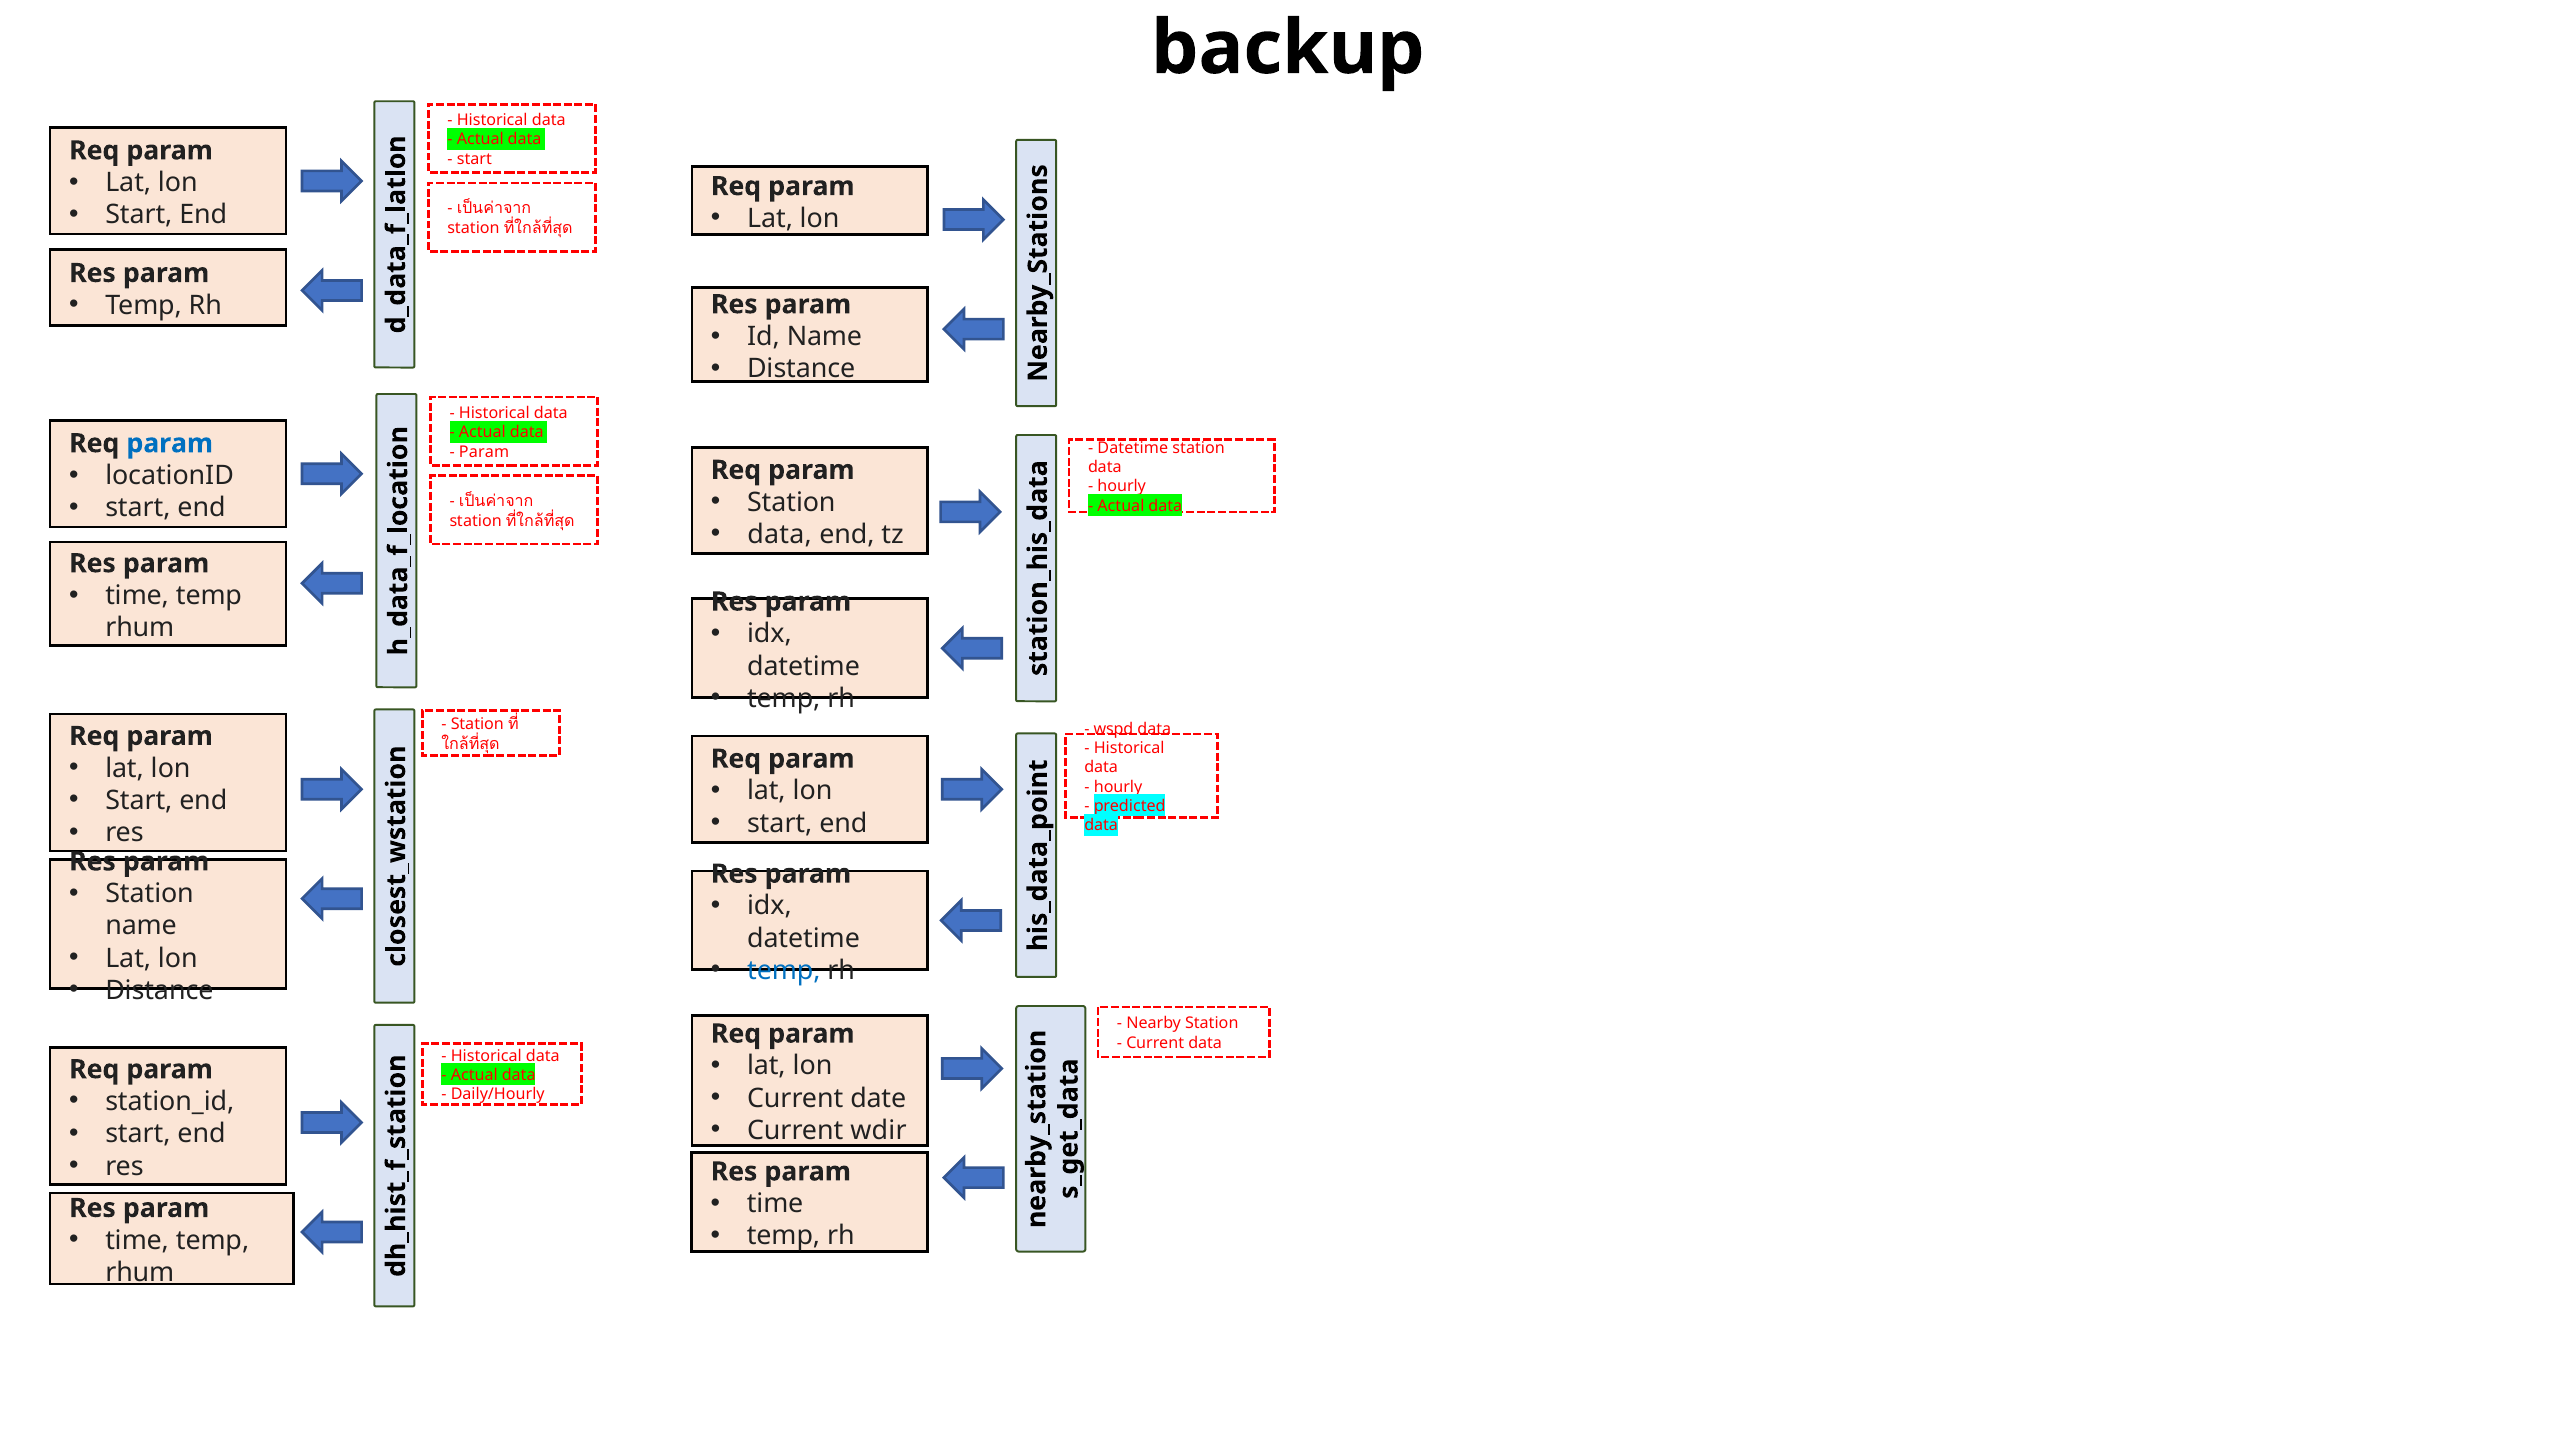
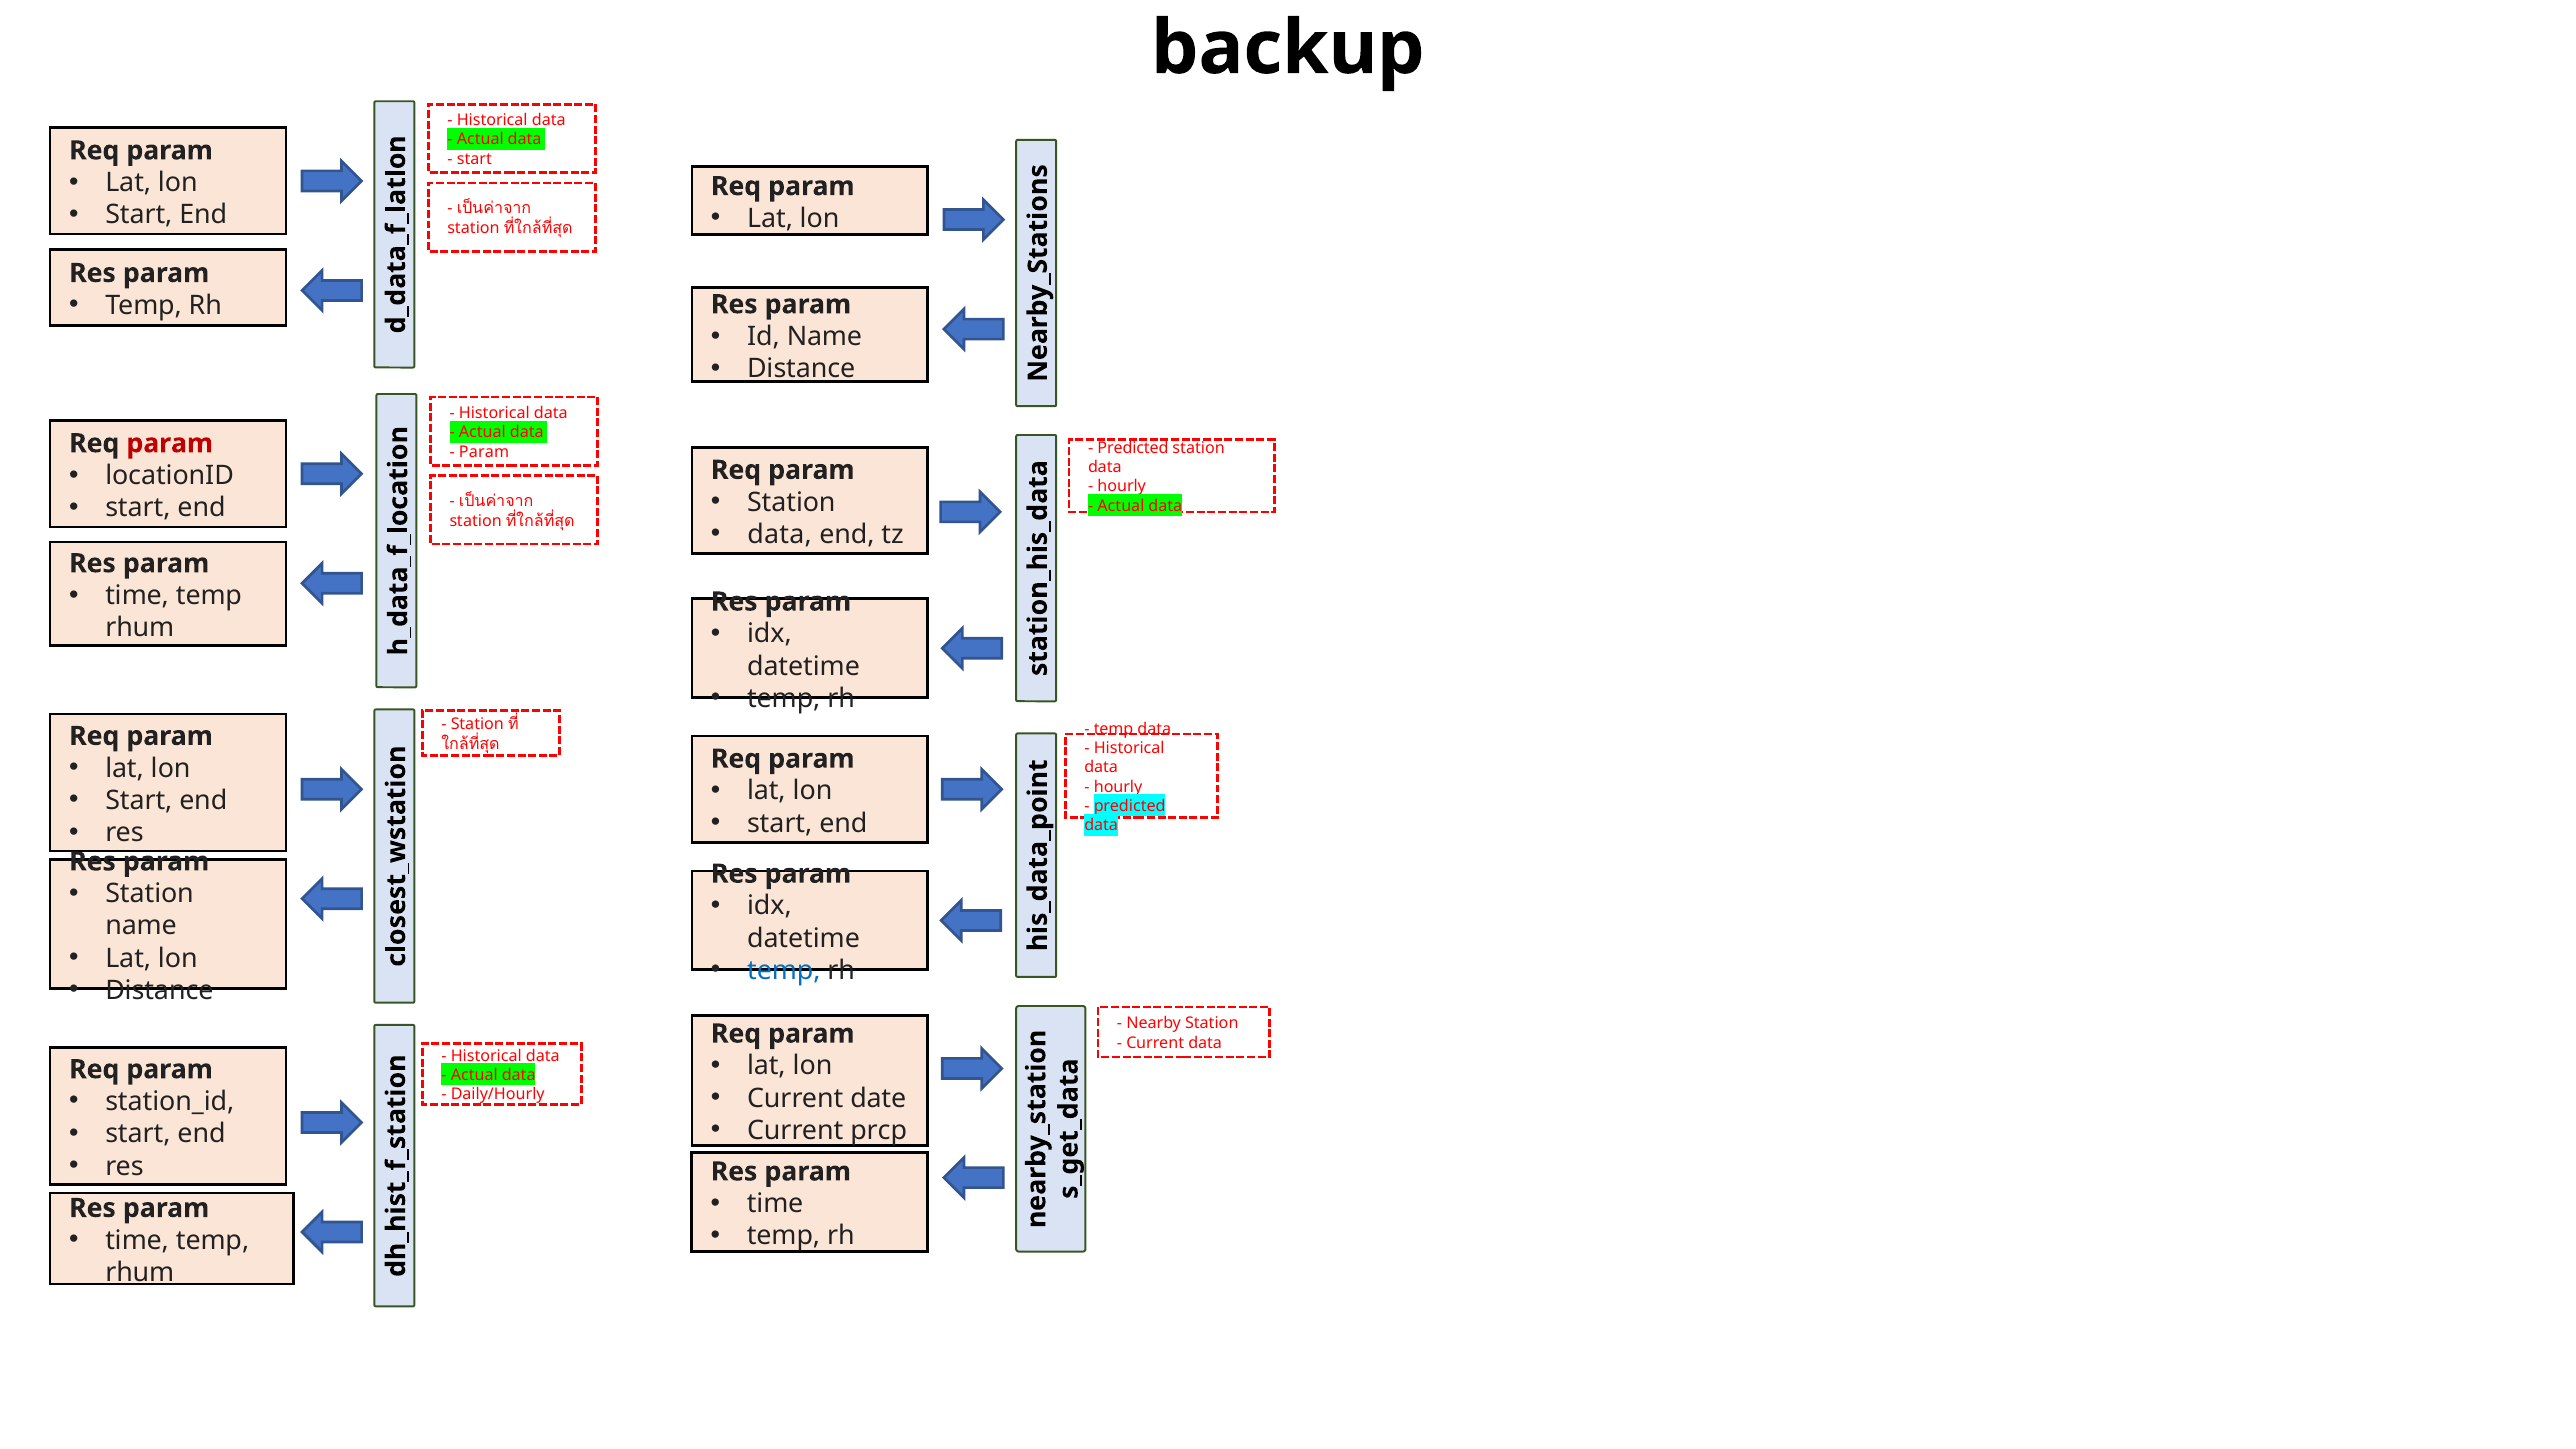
param colour: blue -> red (170, 443)
Datetime: Datetime -> Predicted (1133, 448)
wspd: wspd -> temp (1114, 729)
wdir: wdir -> prcp (879, 1130)
